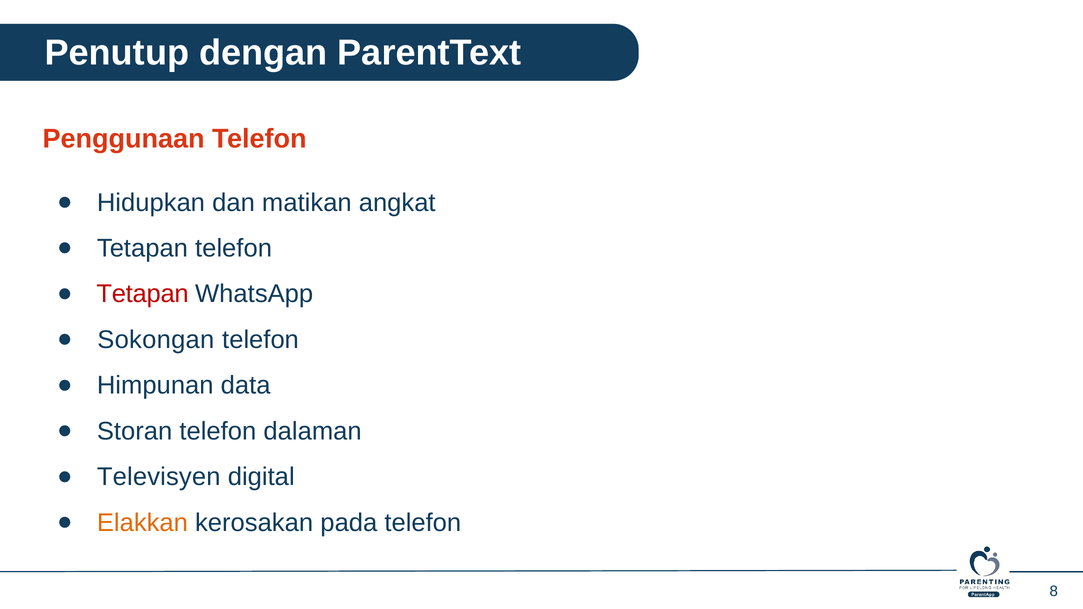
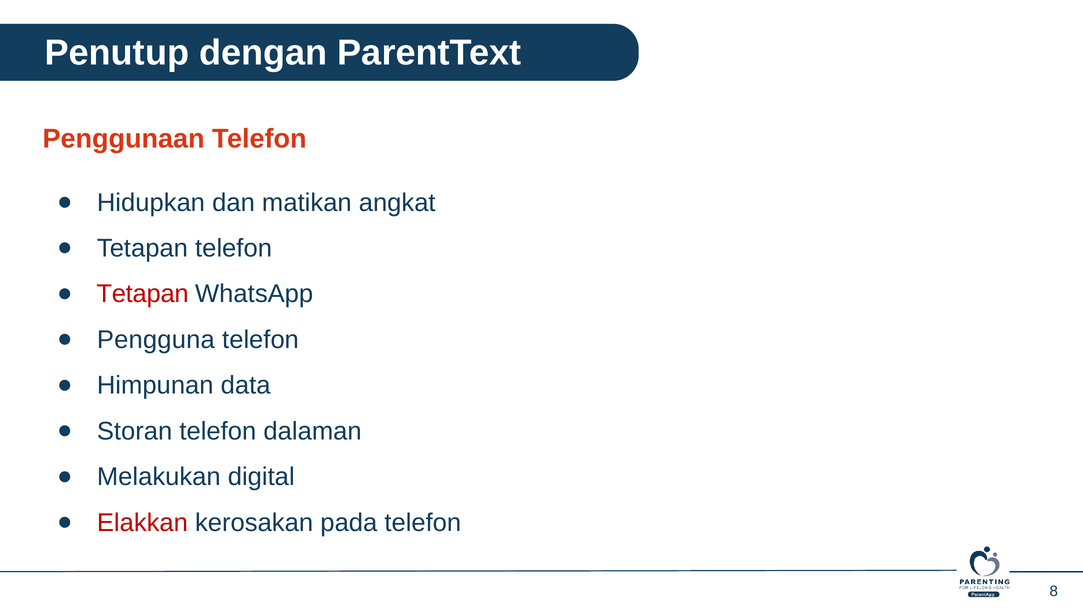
Sokongan: Sokongan -> Pengguna (156, 340)
Televisyen: Televisyen -> Melakukan (159, 477)
Elakkan colour: orange -> red (142, 523)
